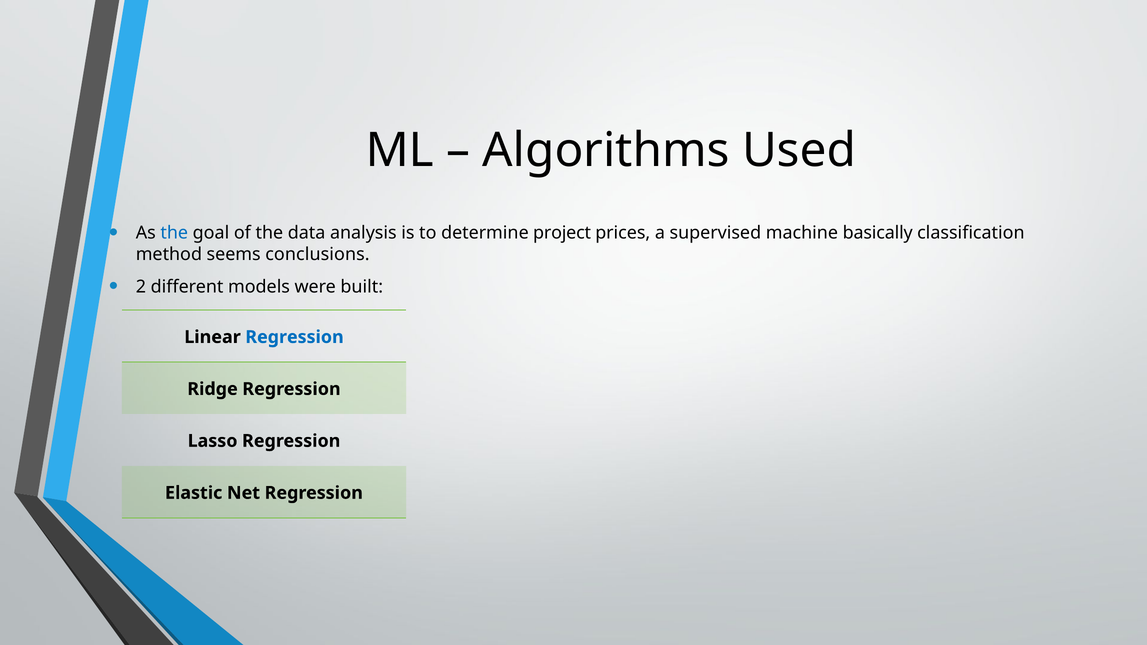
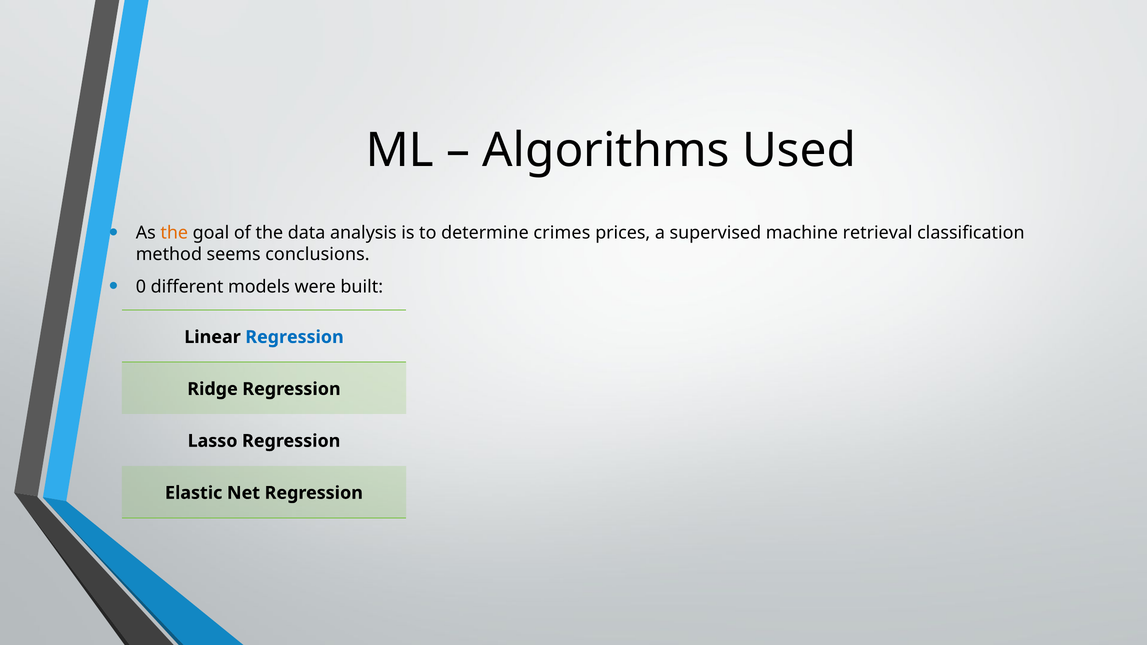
the colour: blue -> orange (174, 233)
project: project -> crimes (562, 233)
basically: basically -> retrieval (878, 233)
2: 2 -> 0 (141, 287)
